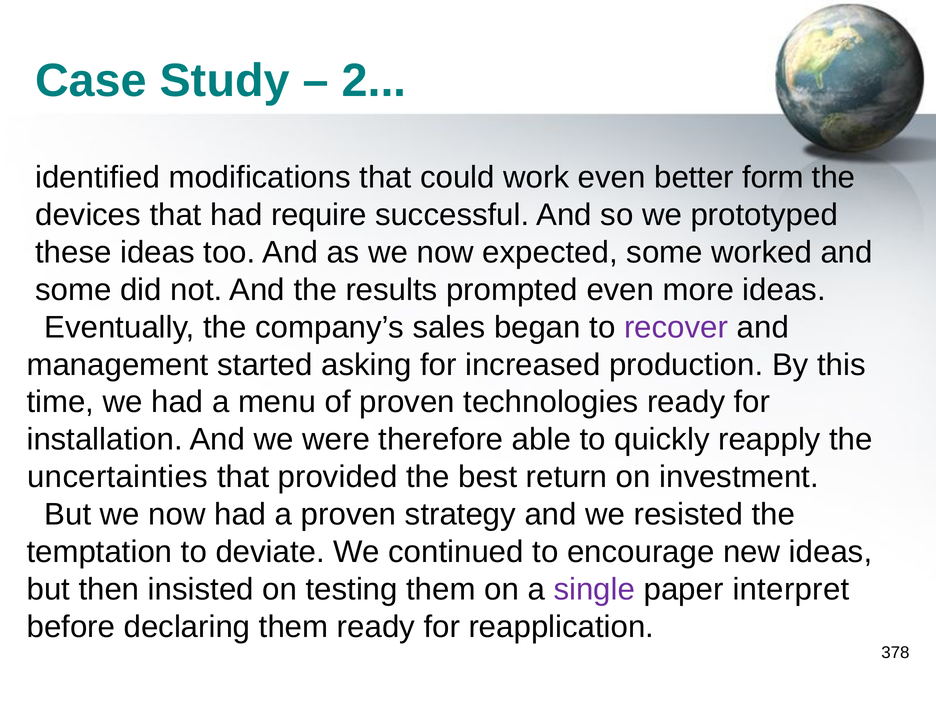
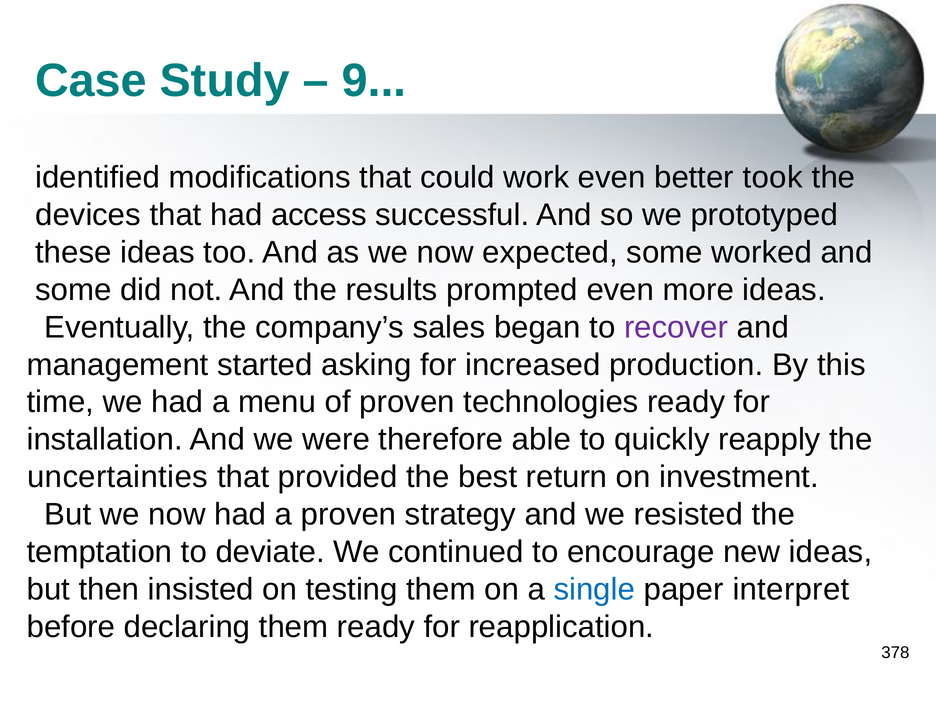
2: 2 -> 9 (374, 81)
form: form -> took (773, 178)
require: require -> access (319, 215)
single colour: purple -> blue (594, 589)
